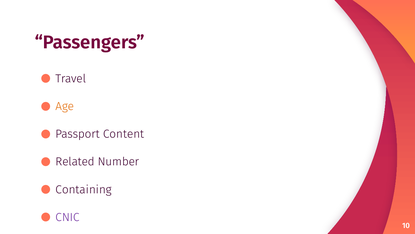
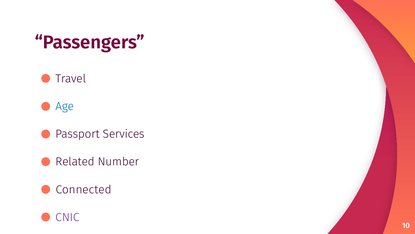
Age colour: orange -> blue (65, 106)
Content: Content -> Services (124, 134)
Containing: Containing -> Connected (84, 189)
